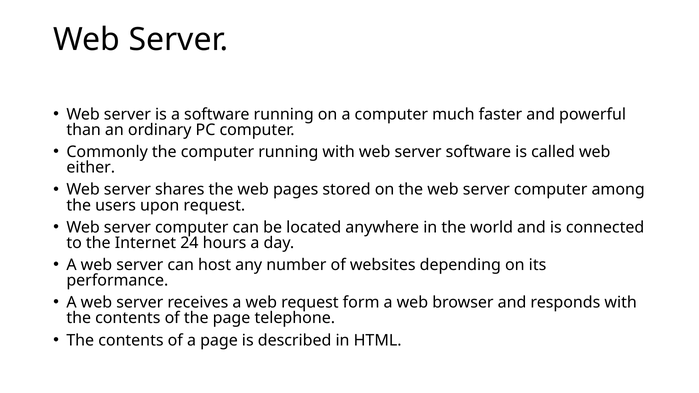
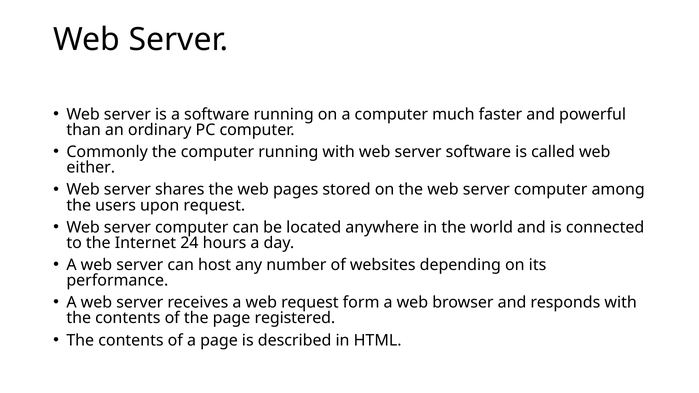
telephone: telephone -> registered (295, 318)
